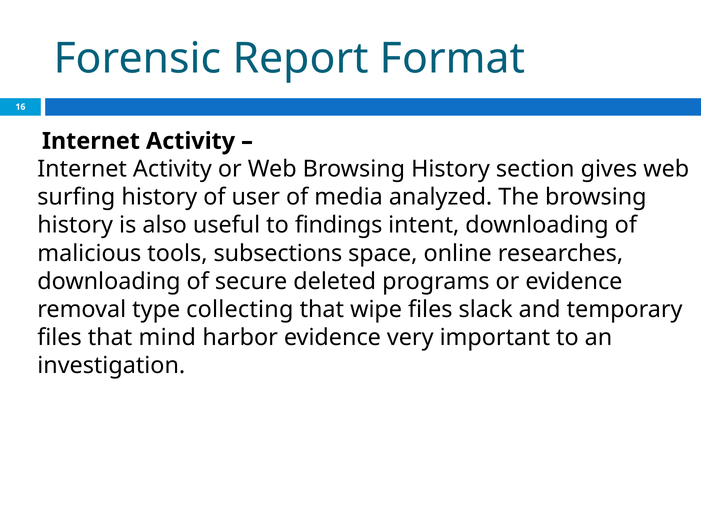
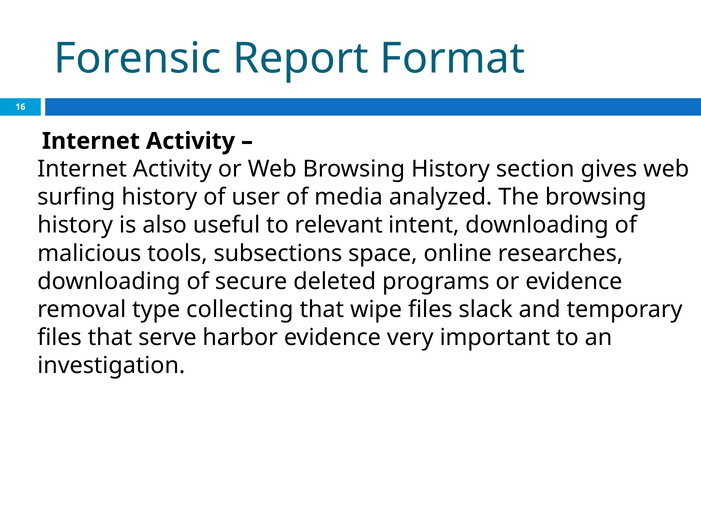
findings: findings -> relevant (339, 225)
mind: mind -> serve (167, 337)
